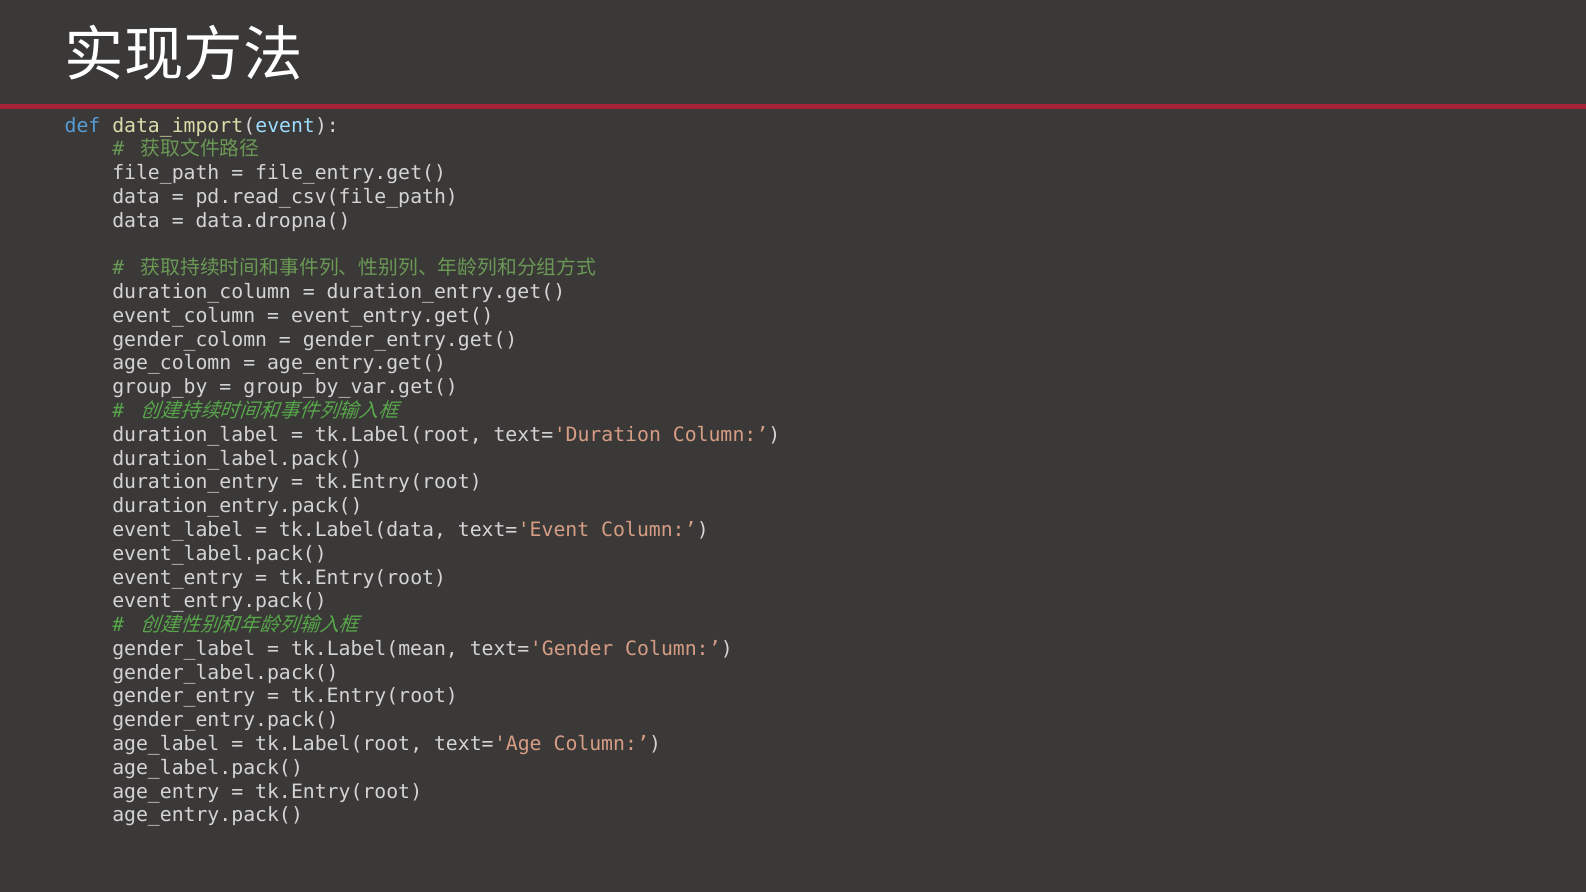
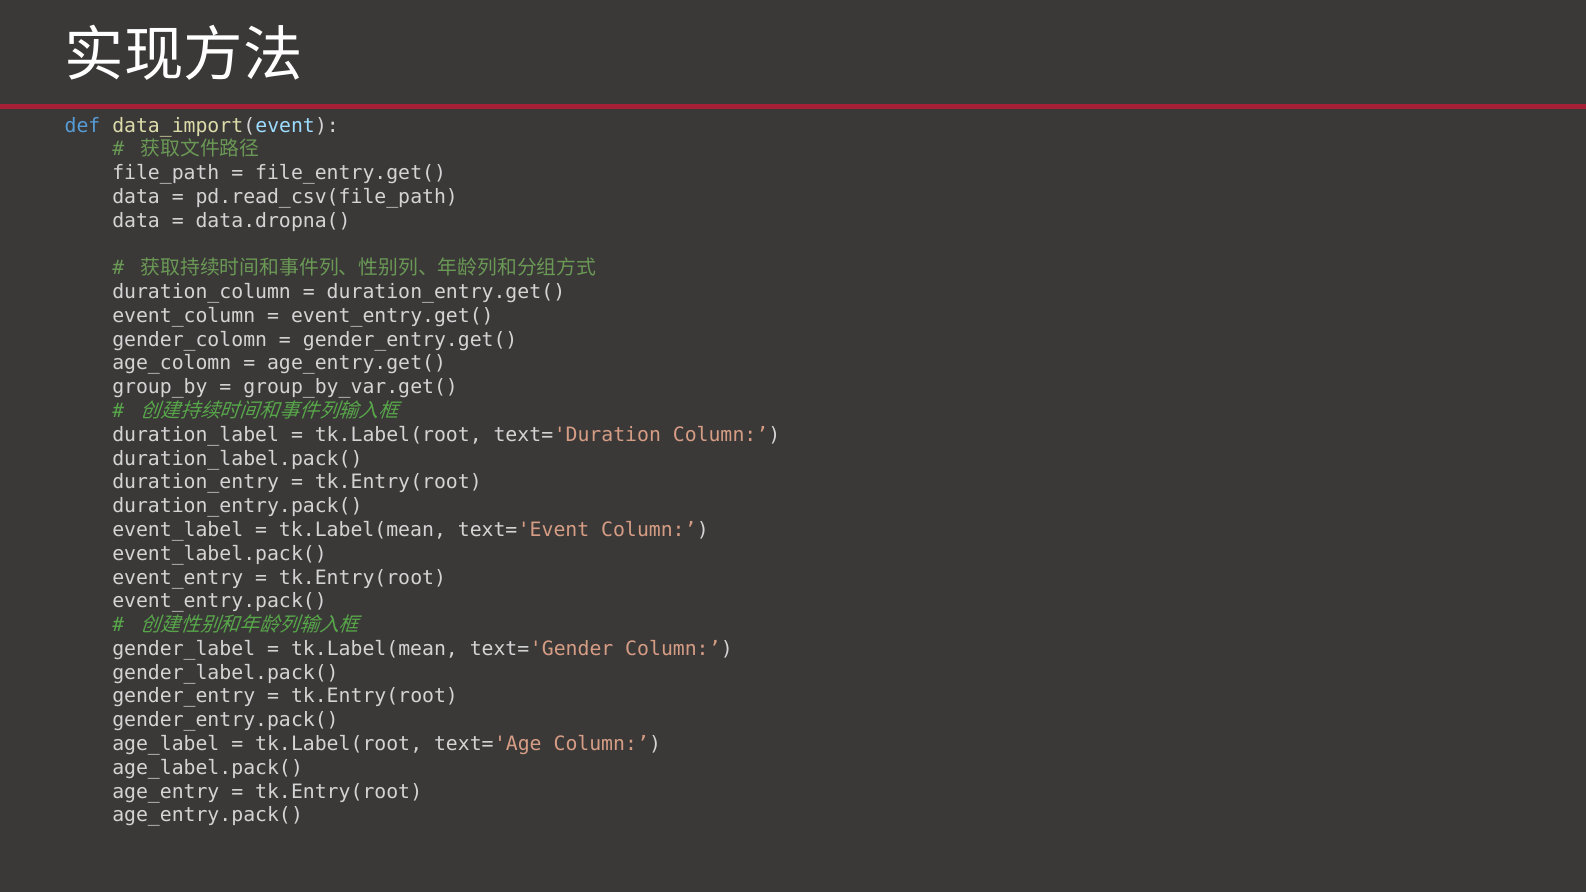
tk.Label(data: tk.Label(data -> tk.Label(mean (362, 530)
